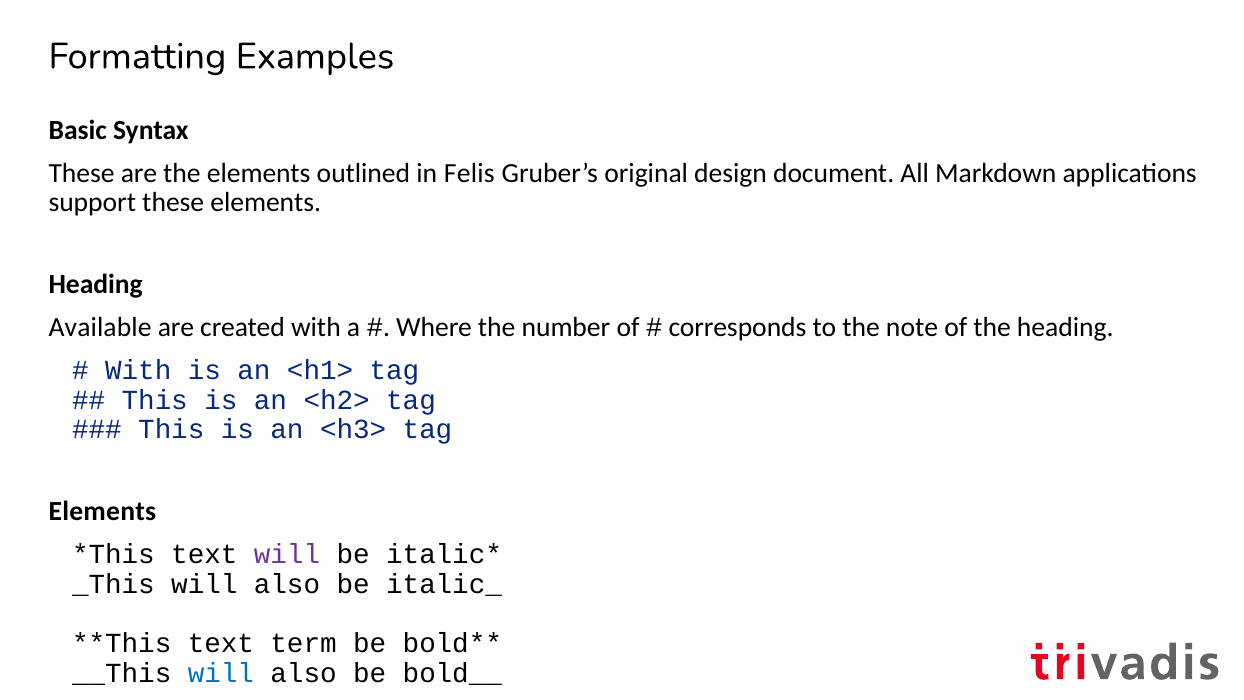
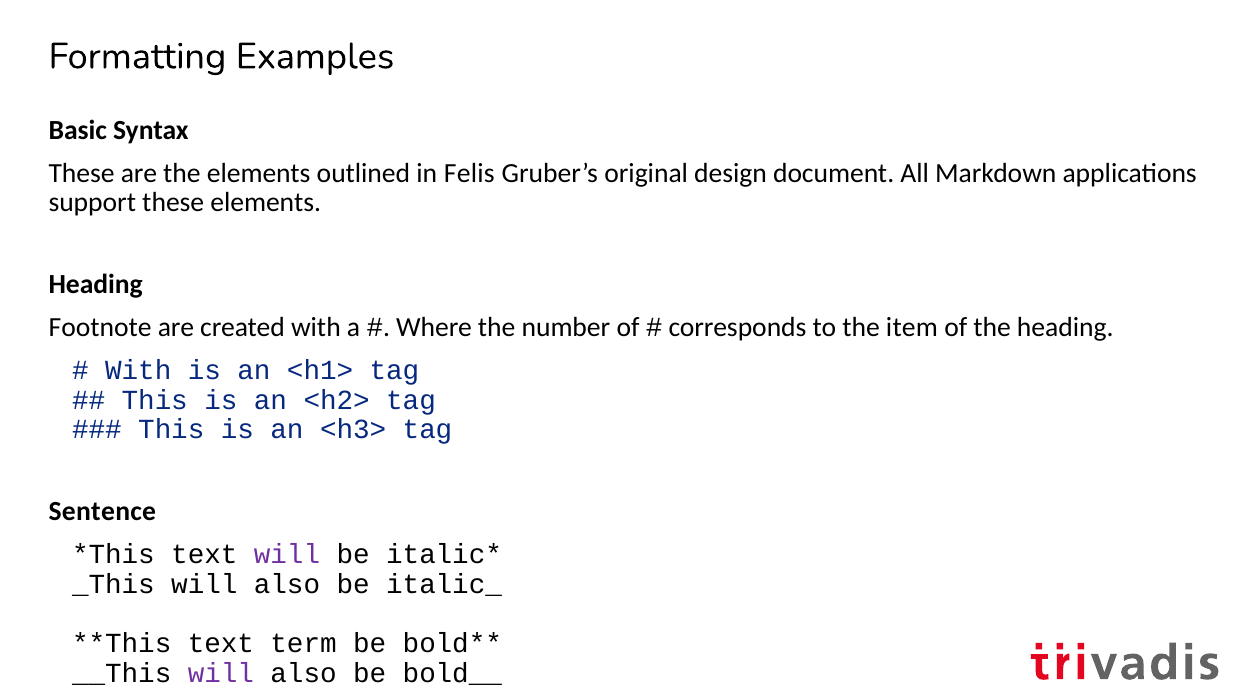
Available: Available -> Footnote (100, 327)
the note: note -> item (912, 327)
Elements: Elements -> Sentence (102, 511)
will colour: blue -> purple (221, 673)
